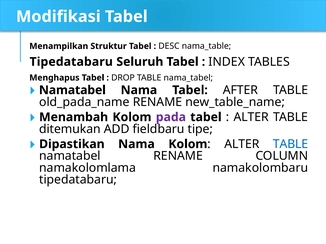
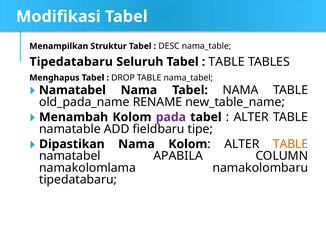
INDEX: INDEX -> TABLE (227, 62)
Tabel AFTER: AFTER -> NAMA (241, 90)
ditemukan: ditemukan -> namatable (70, 129)
TABLE colour: blue -> orange (291, 144)
namatabel RENAME: RENAME -> APABILA (178, 156)
